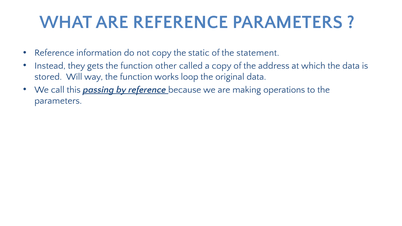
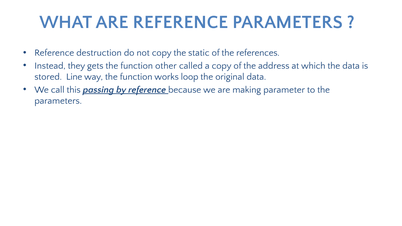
information: information -> destruction (99, 53)
statement: statement -> references (258, 53)
Will: Will -> Line (74, 77)
operations: operations -> parameter (284, 90)
